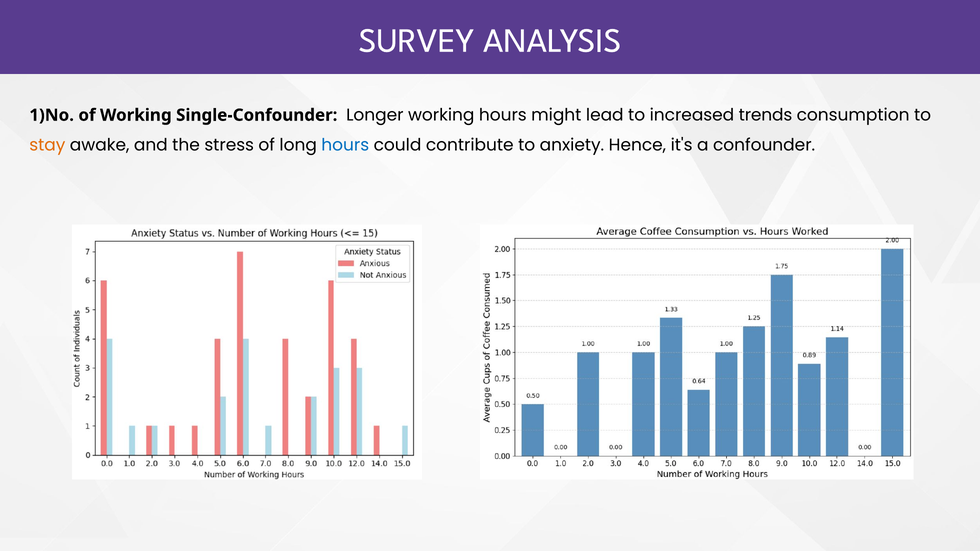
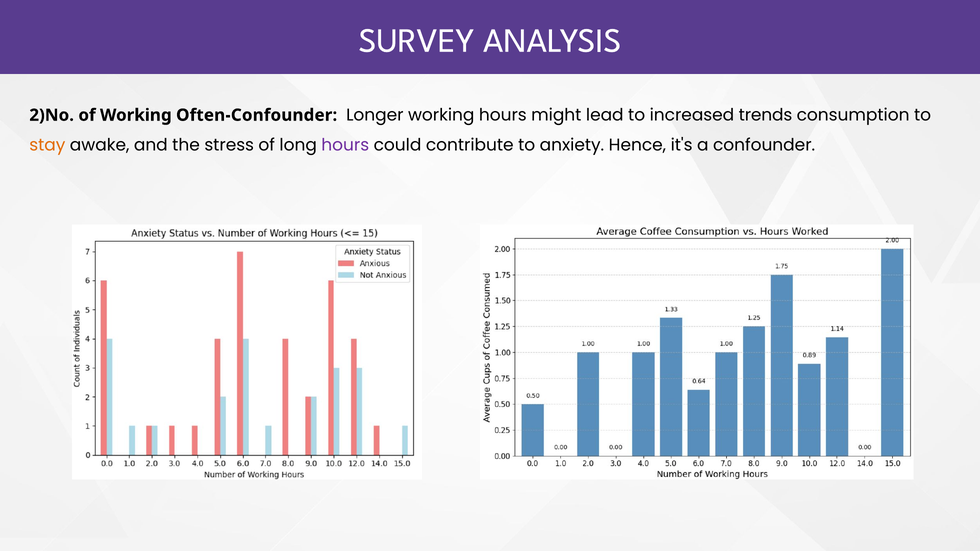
1)No: 1)No -> 2)No (52, 115)
Single-Confounder: Single-Confounder -> Often-Confounder (257, 115)
hours colour: blue -> purple (345, 145)
